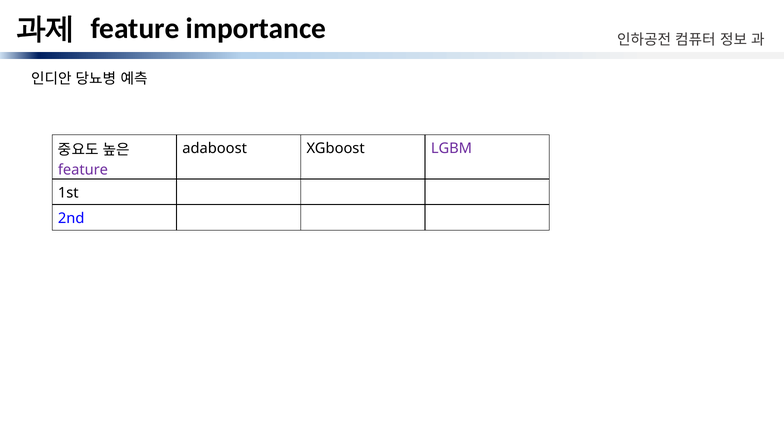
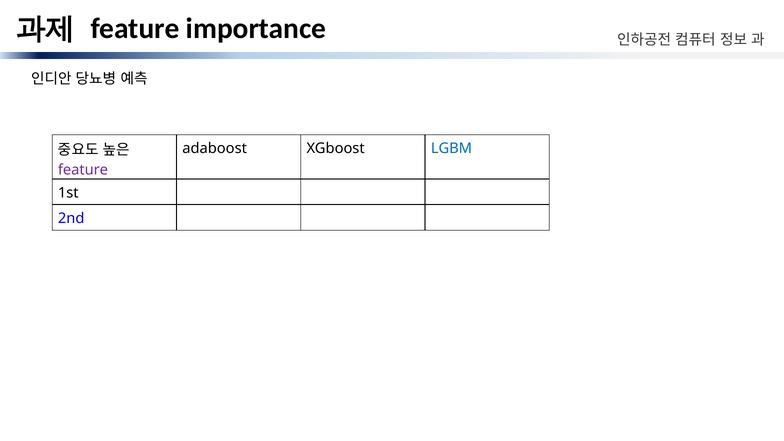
LGBM colour: purple -> blue (451, 148)
